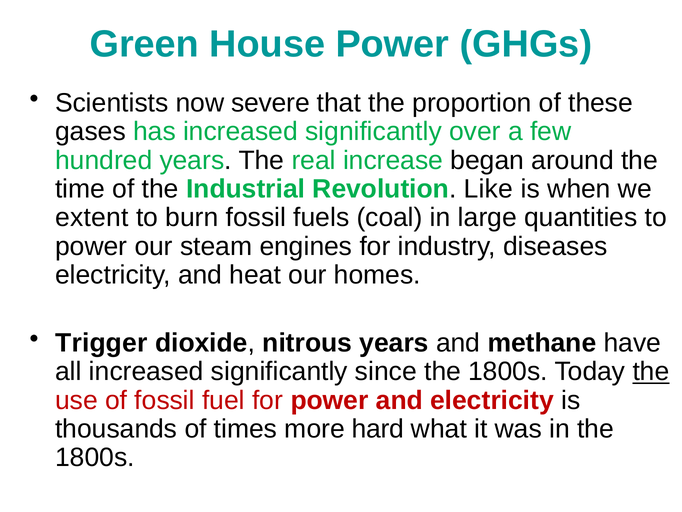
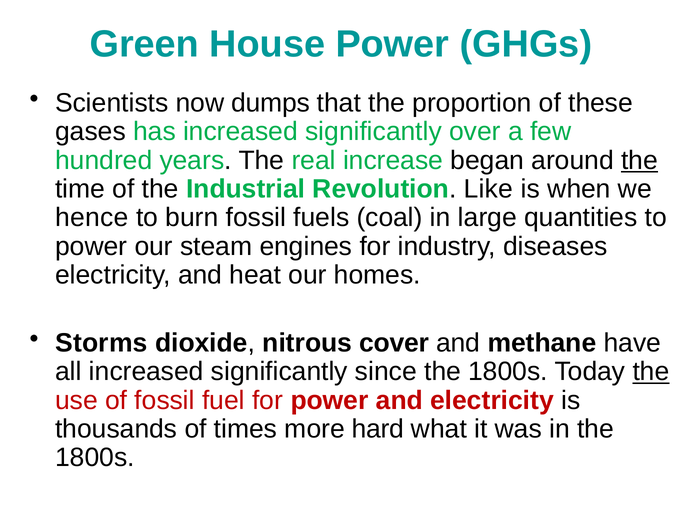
severe: severe -> dumps (271, 103)
the underline: none -> present (640, 160)
extent: extent -> hence (92, 217)
Trigger: Trigger -> Storms (101, 343)
nitrous years: years -> cover (394, 343)
